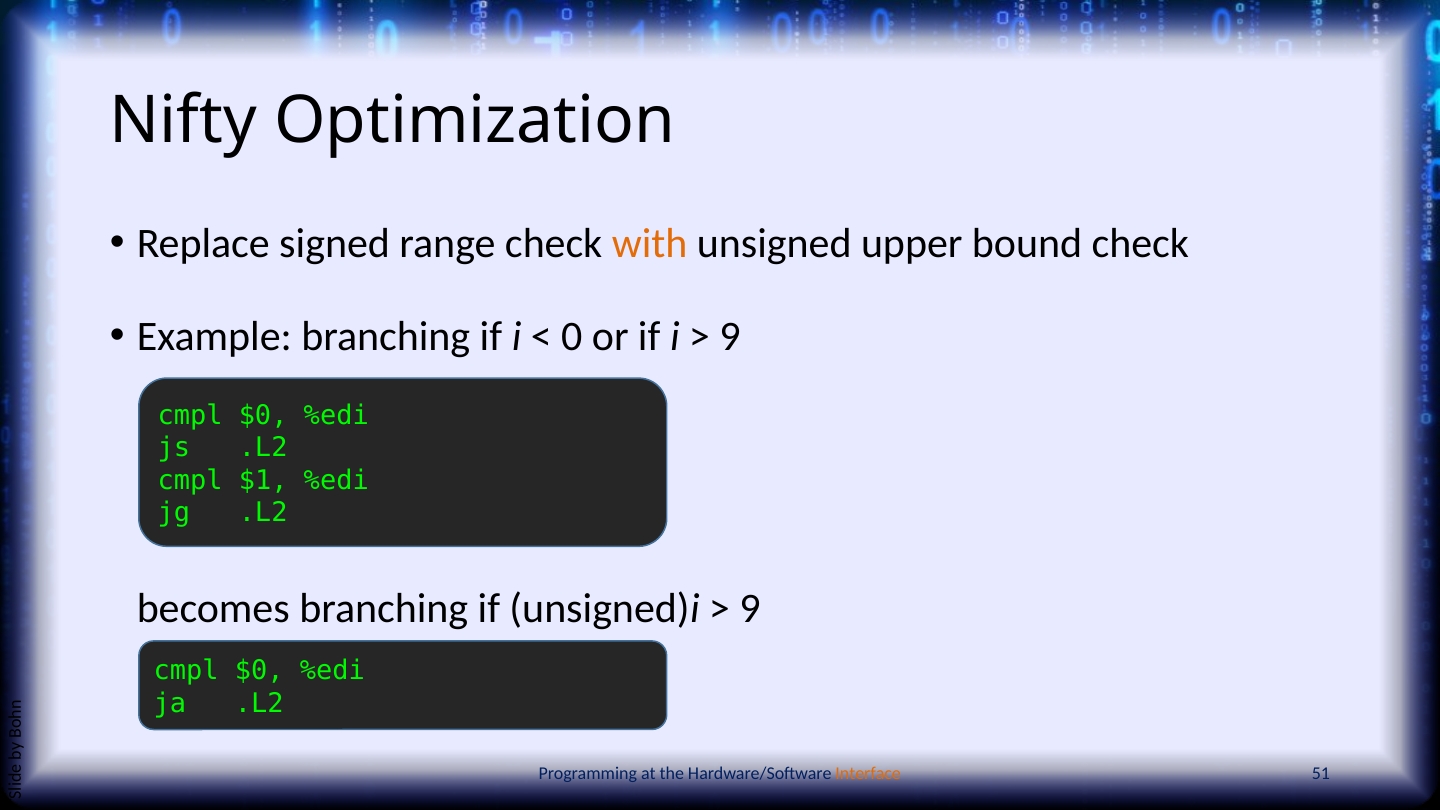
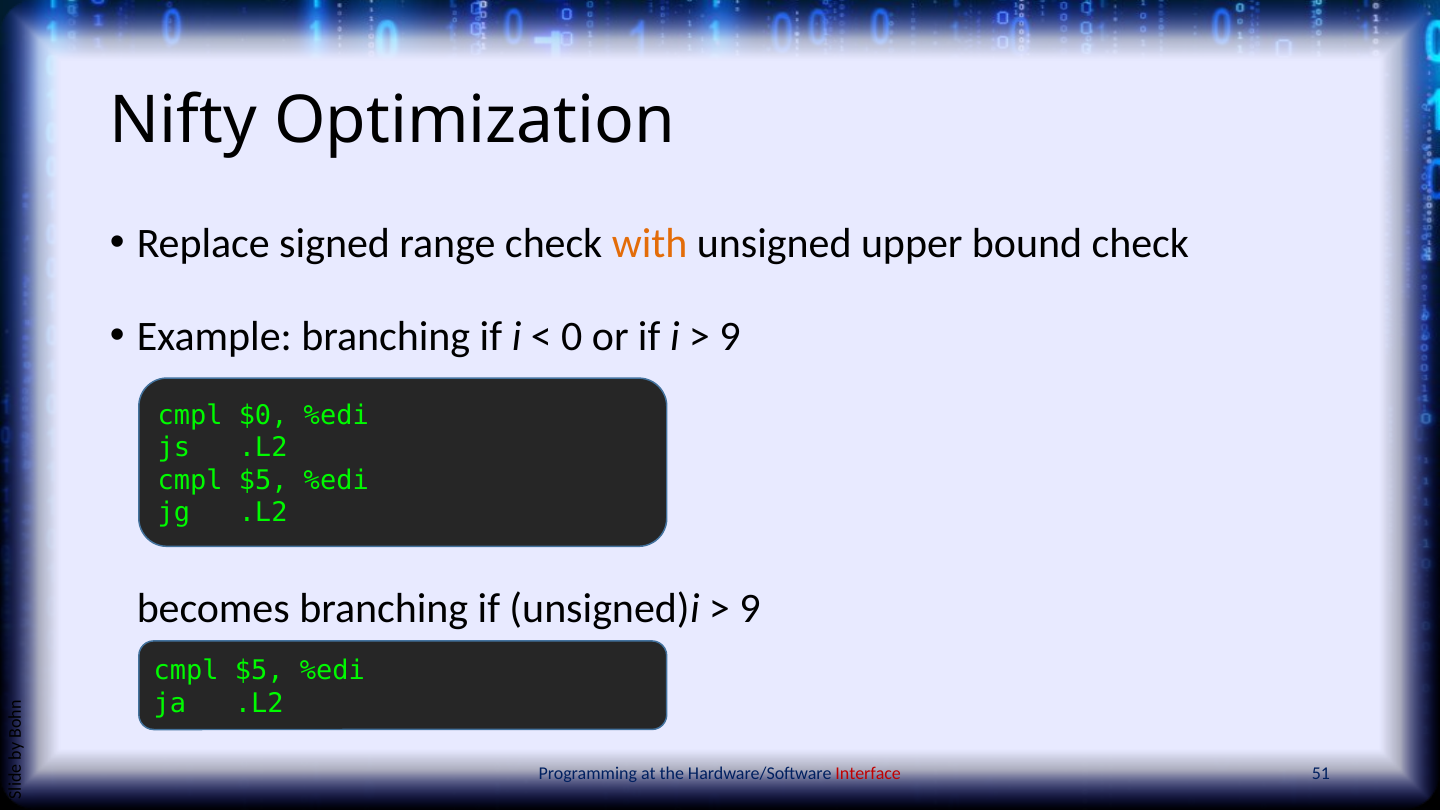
$1: $1 -> $5 (263, 480)
$0: $0 -> $5 (259, 671)
Interface colour: orange -> red (868, 773)
